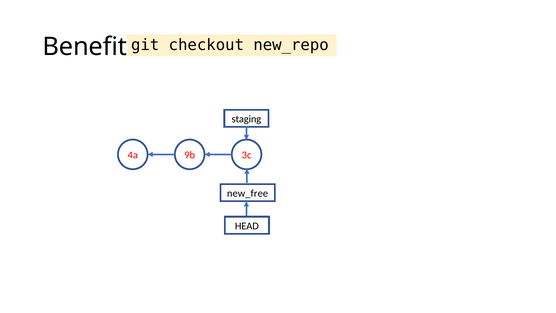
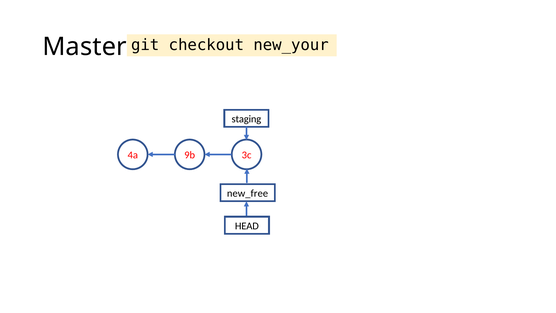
new_repo: new_repo -> new_your (291, 45)
Benefit: Benefit -> Master (85, 47)
